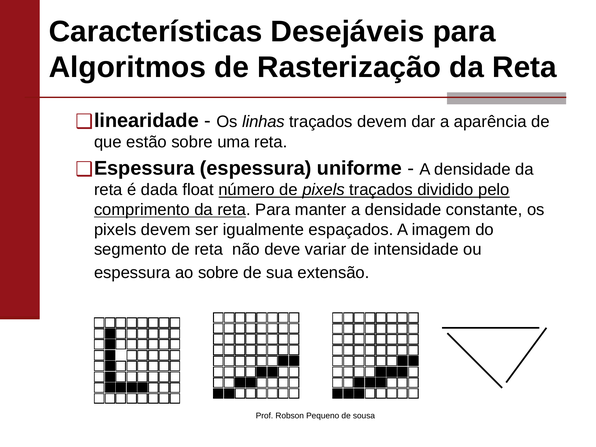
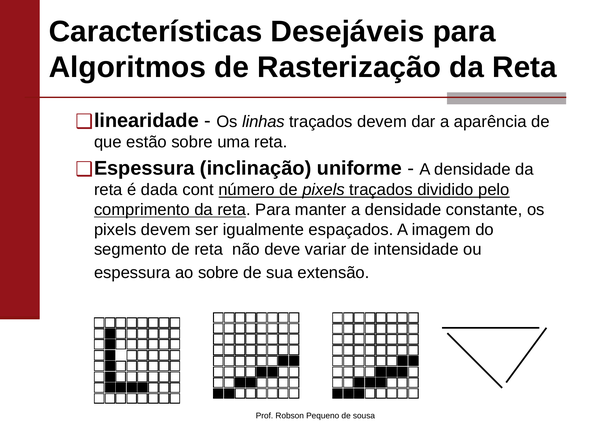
espessura: espessura -> inclinação (256, 168)
float: float -> cont (198, 190)
